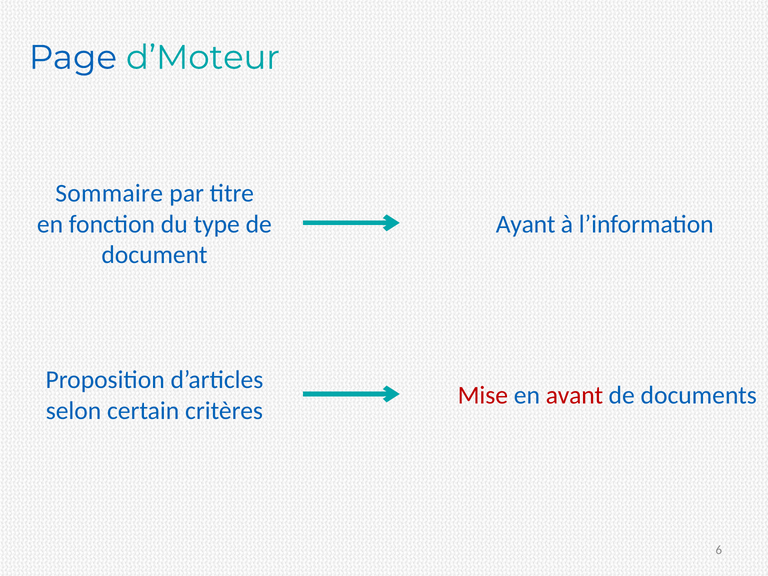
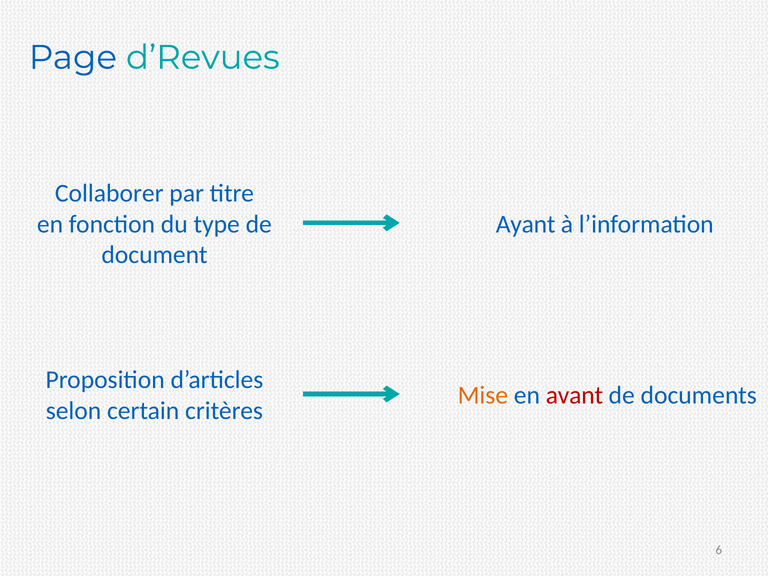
d’Moteur: d’Moteur -> d’Revues (203, 58)
Sommaire: Sommaire -> Collaborer (109, 193)
Mise colour: red -> orange (483, 396)
